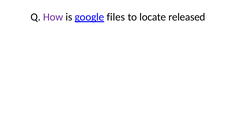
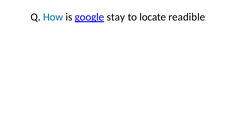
How colour: purple -> blue (53, 17)
files: files -> stay (116, 17)
released: released -> readible (187, 17)
